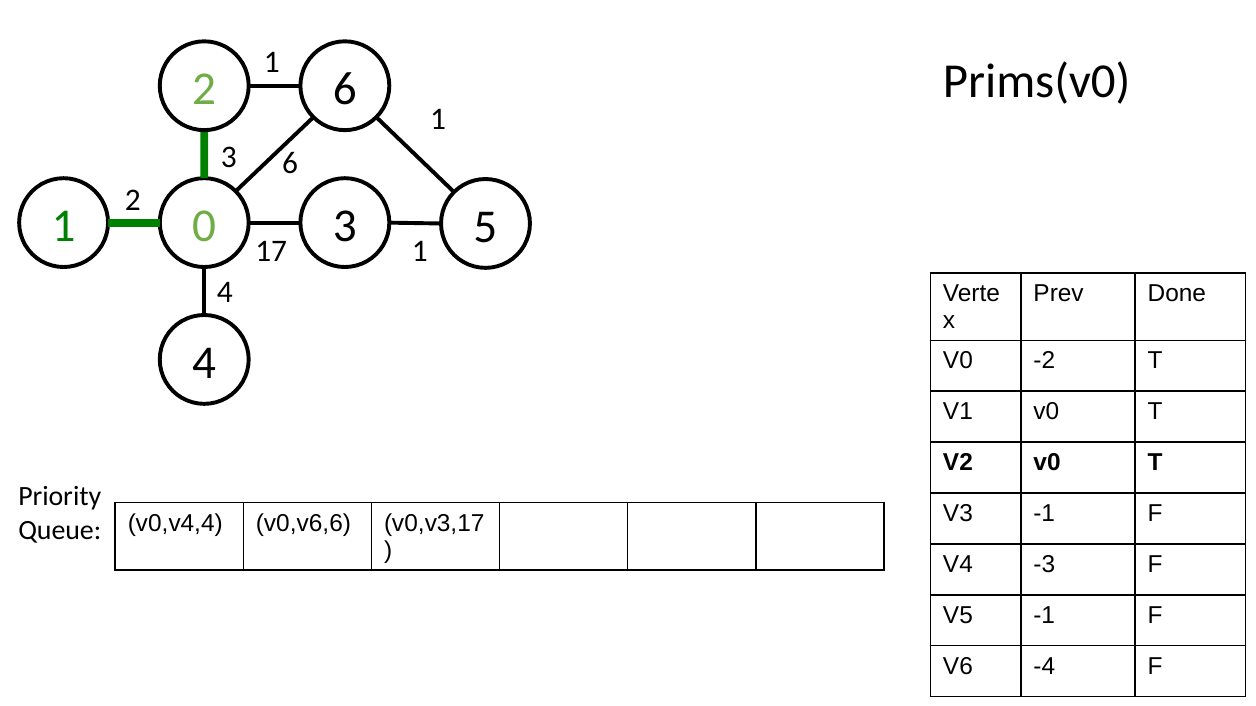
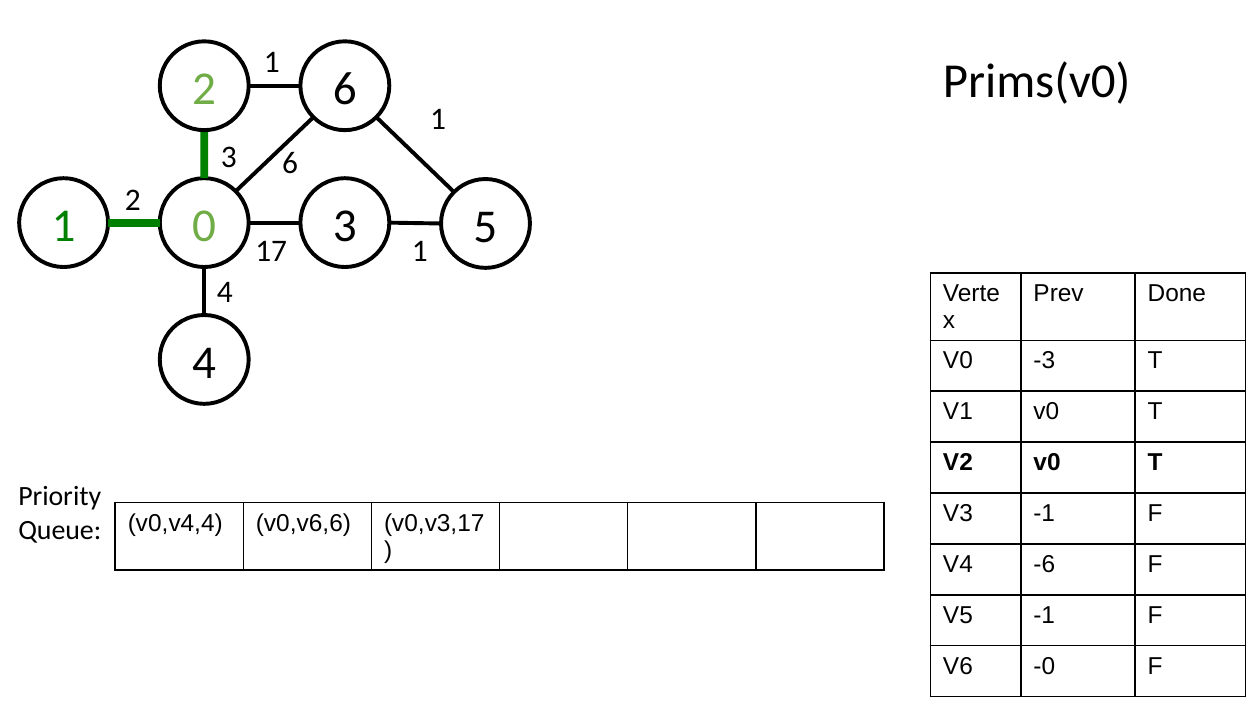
-2: -2 -> -3 (1044, 361)
-3: -3 -> -6 (1044, 565)
-4: -4 -> -0 (1044, 667)
